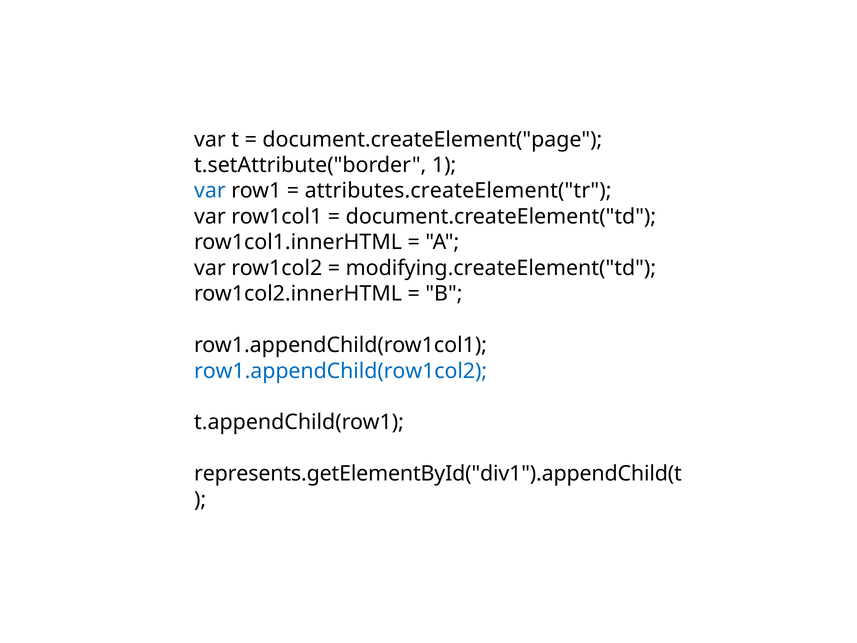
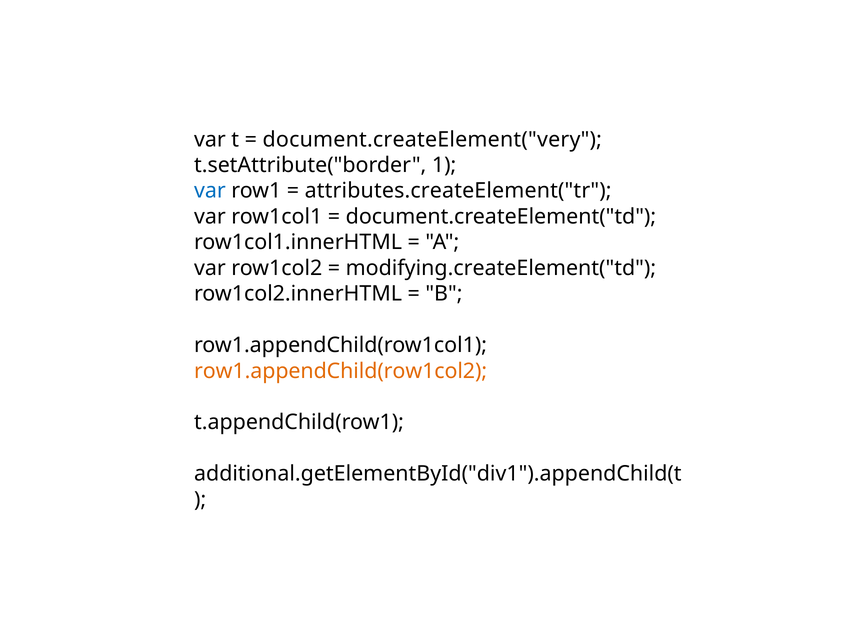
document.createElement("page: document.createElement("page -> document.createElement("very (432, 139)
row1.appendChild(row1col2 colour: blue -> orange (341, 371)
represents.getElementById("div1").appendChild(t: represents.getElementById("div1").appendChild(t -> additional.getElementById("div1").appendChild(t (438, 474)
